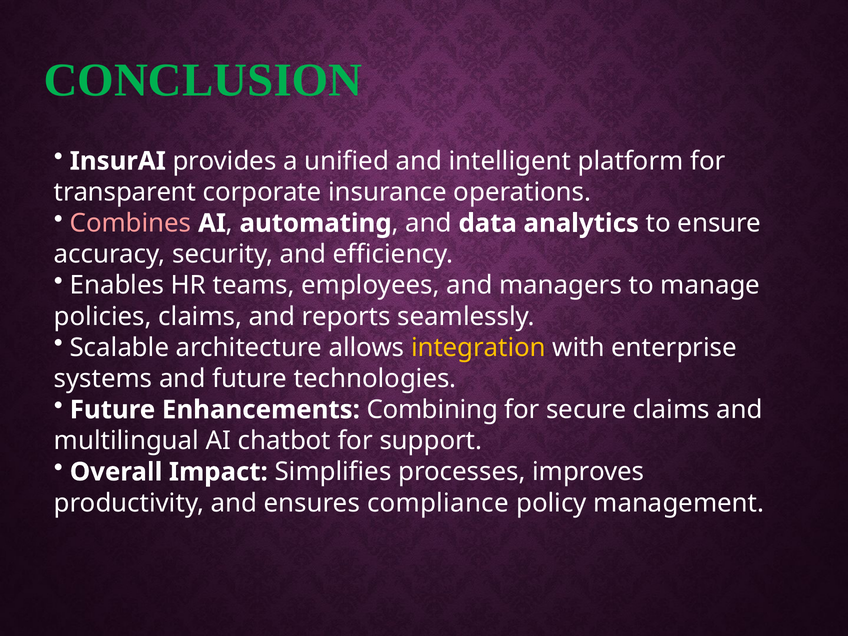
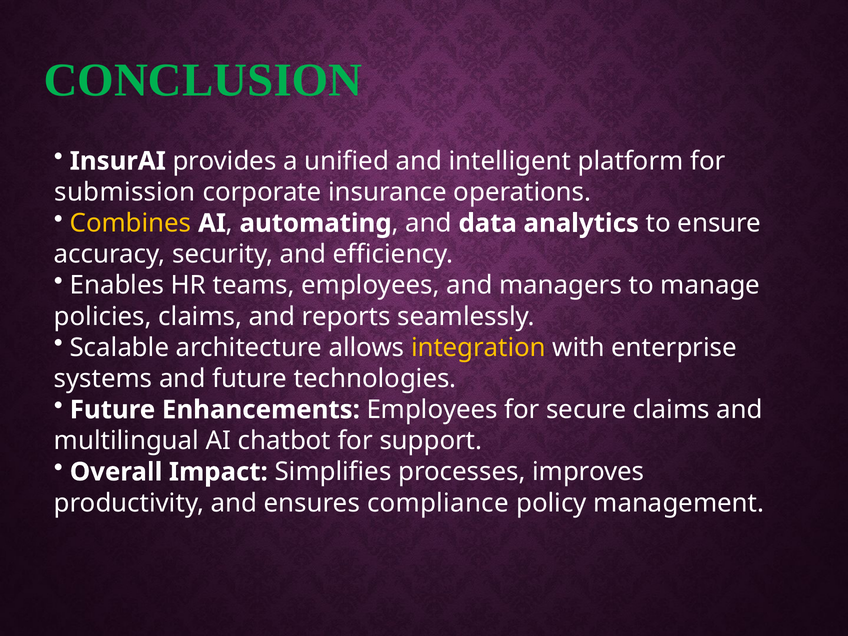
transparent: transparent -> submission (125, 192)
Combines colour: pink -> yellow (131, 223)
Enhancements Combining: Combining -> Employees (432, 410)
